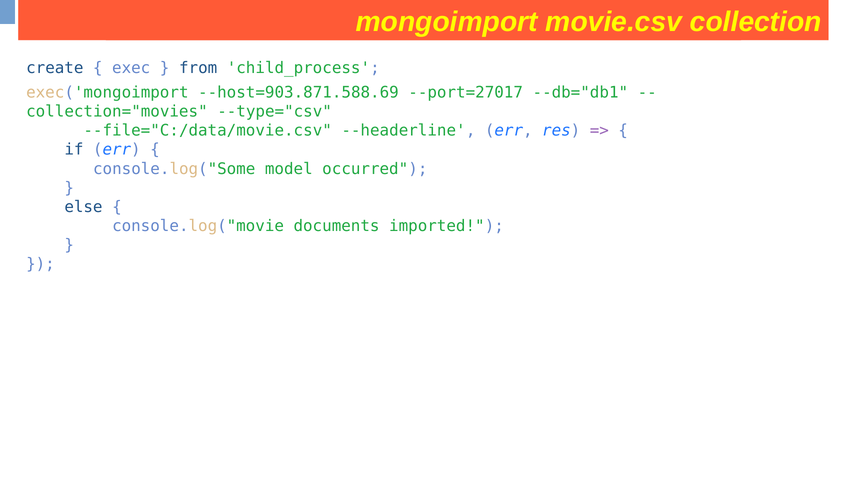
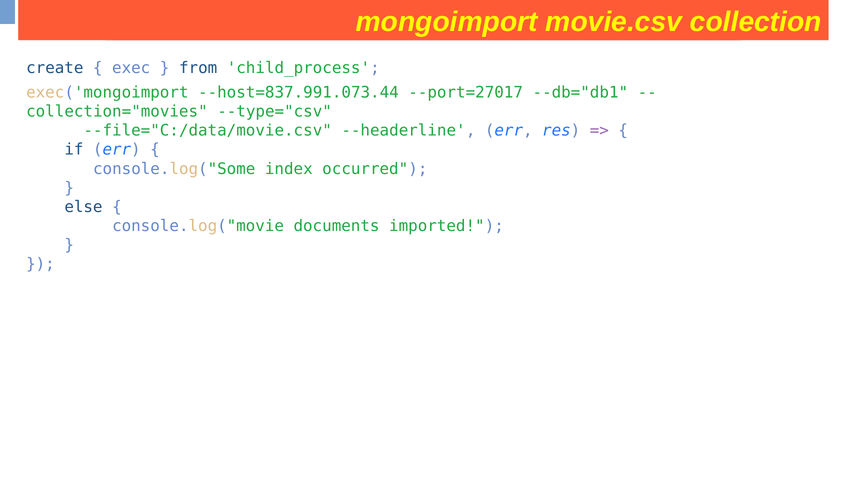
--host=903.871.588.69: --host=903.871.588.69 -> --host=837.991.073.44 (298, 92)
model: model -> index (289, 169)
